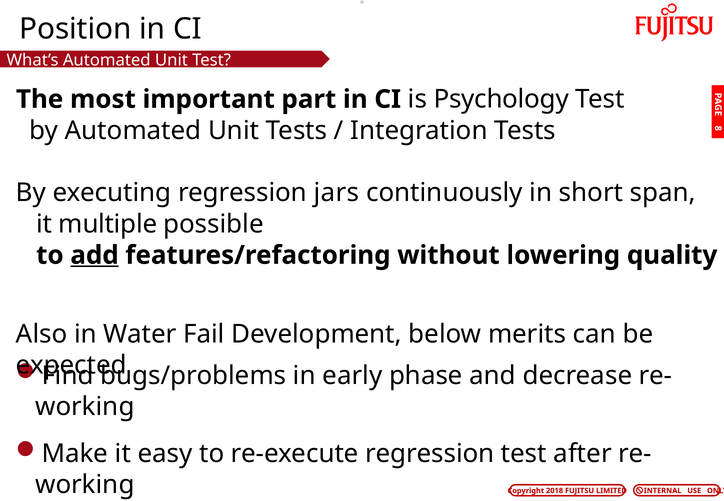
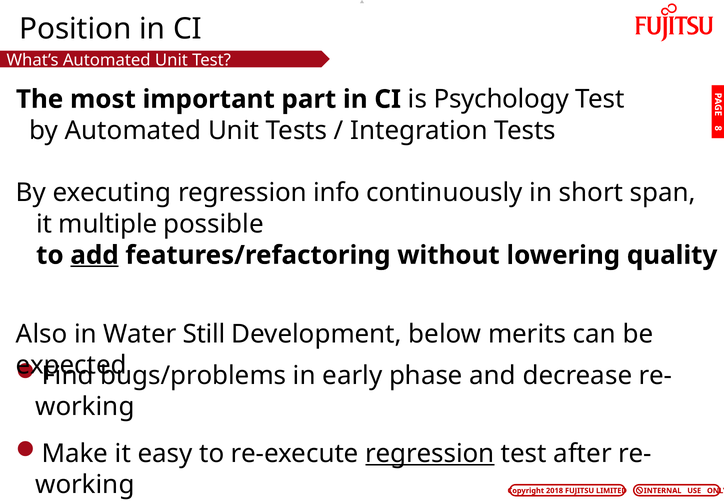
jars: jars -> info (337, 193)
Fail: Fail -> Still (204, 334)
regression underline: none -> present (430, 454)
